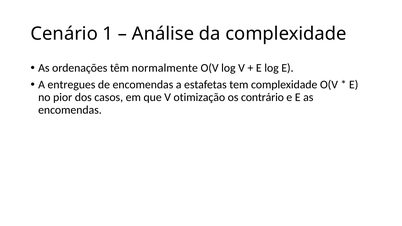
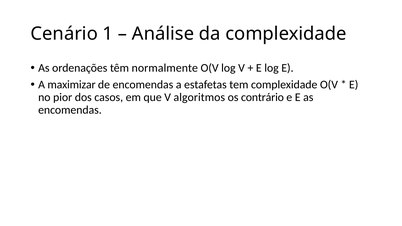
entregues: entregues -> maximizar (72, 85)
otimização: otimização -> algoritmos (199, 97)
